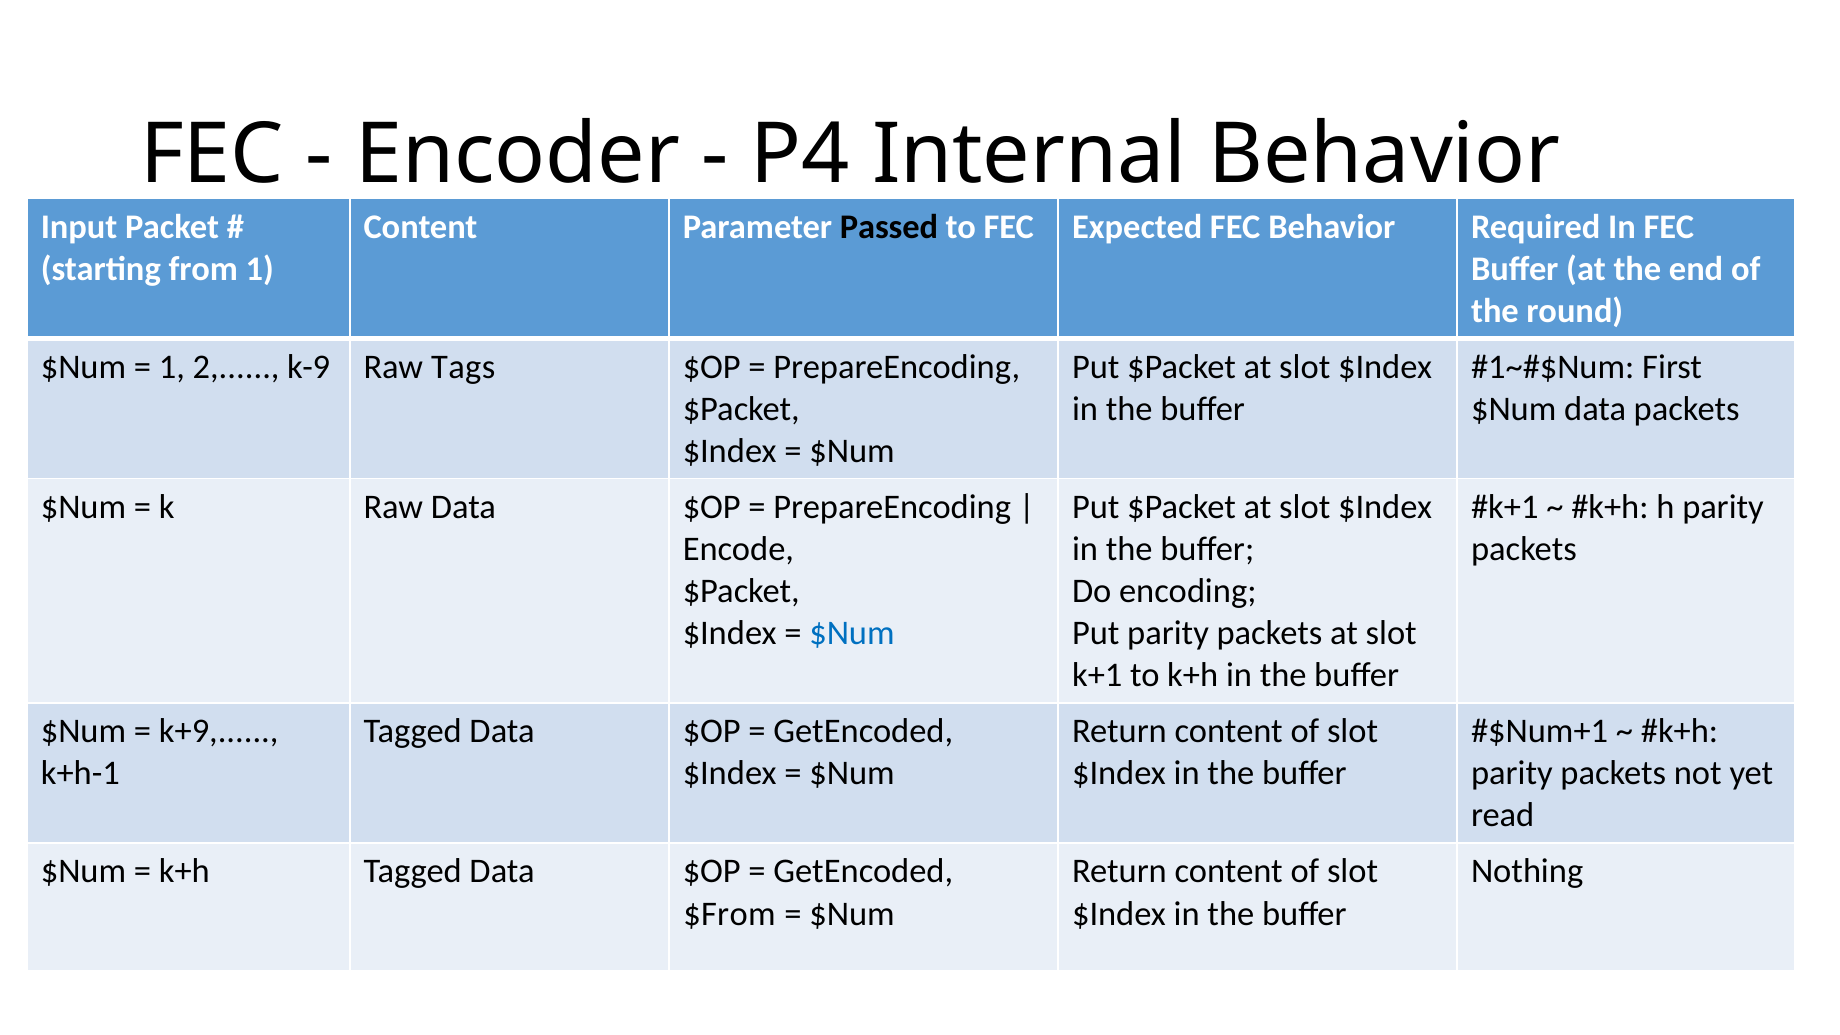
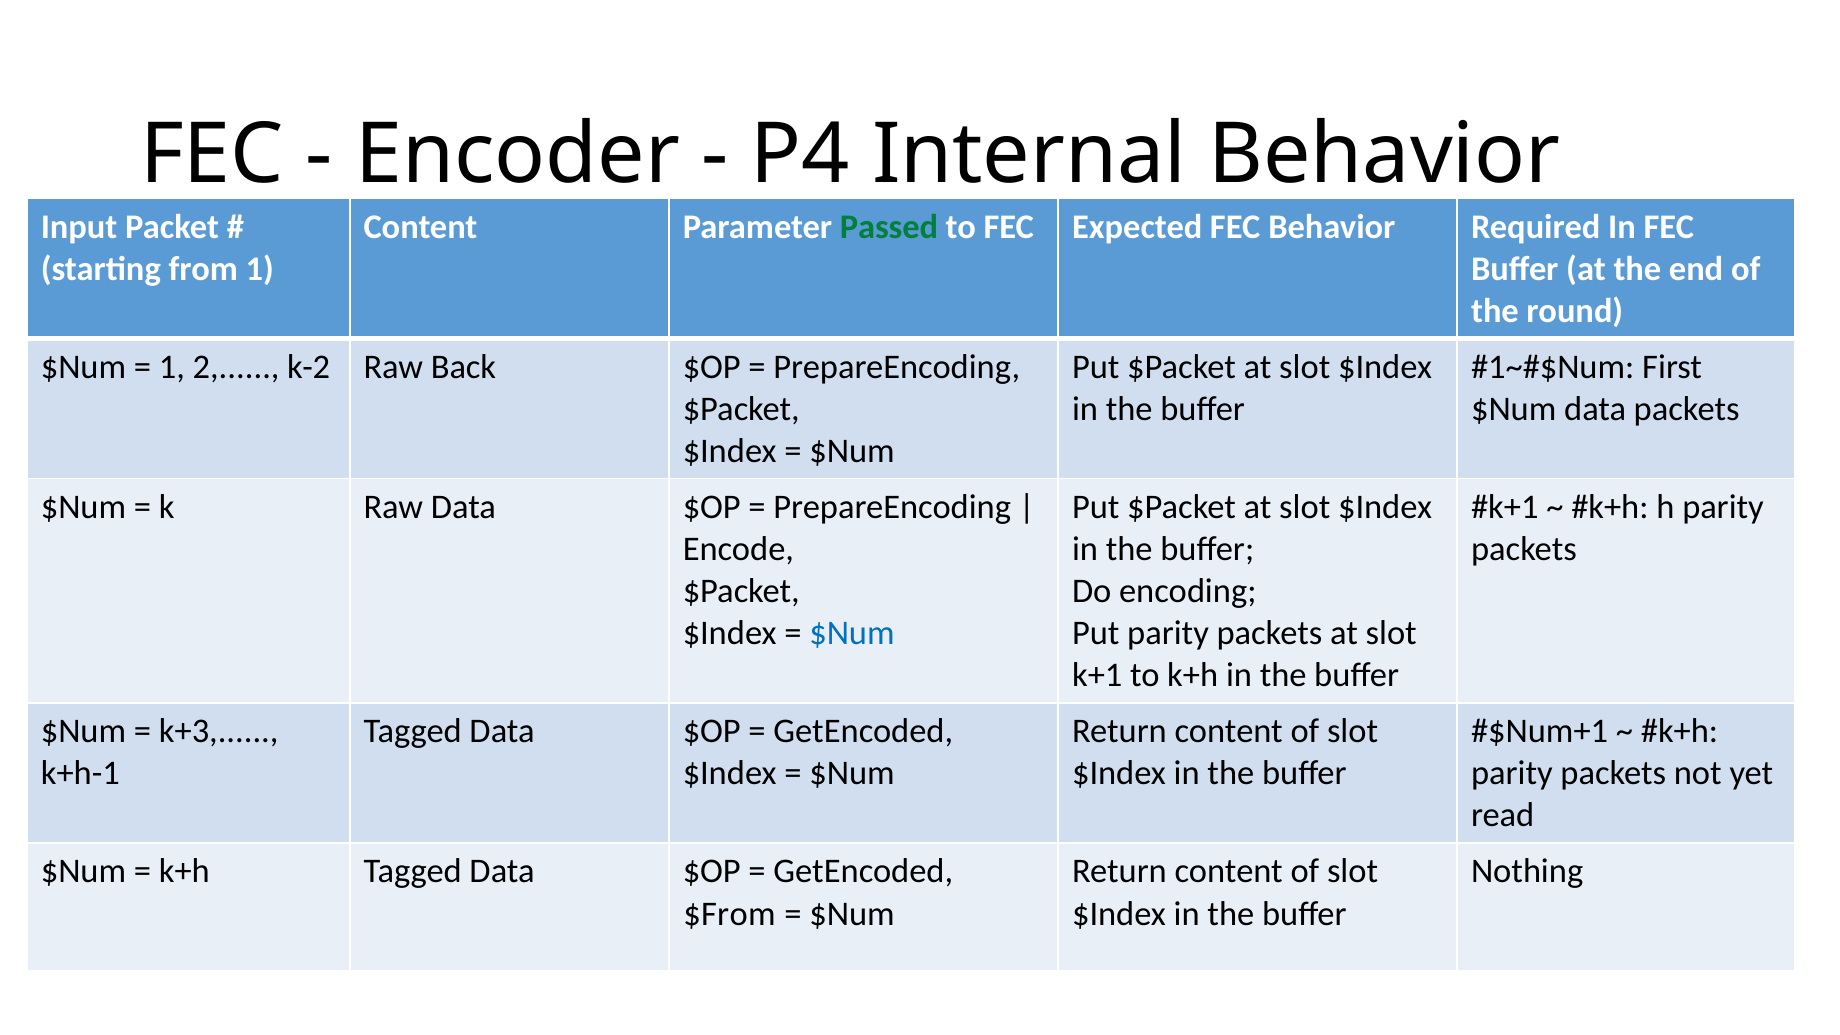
Passed colour: black -> green (889, 227)
k-9: k-9 -> k-2 (309, 367)
Tags: Tags -> Back (463, 367)
k+9: k+9 -> k+3 (219, 731)
